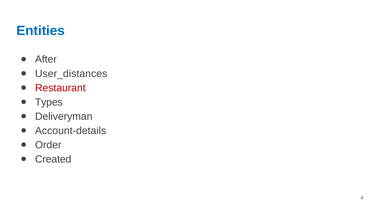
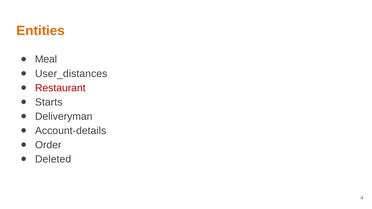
Entities colour: blue -> orange (41, 31)
After: After -> Meal (46, 59)
Types: Types -> Starts (49, 102)
Created: Created -> Deleted (53, 159)
